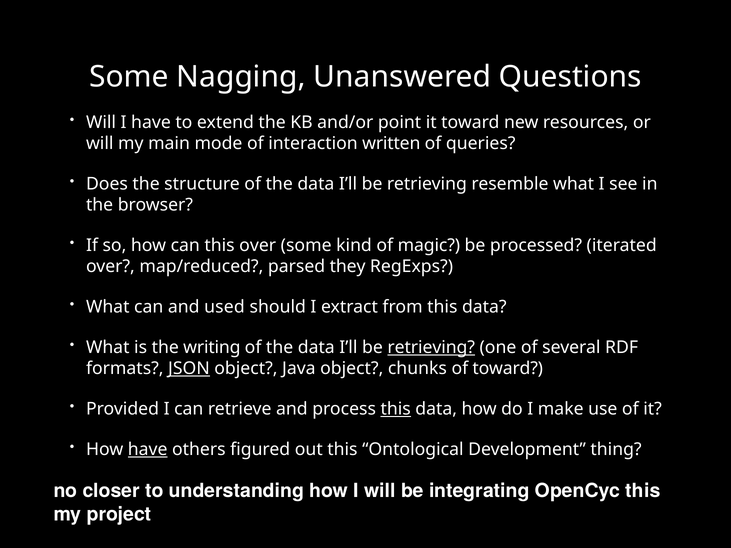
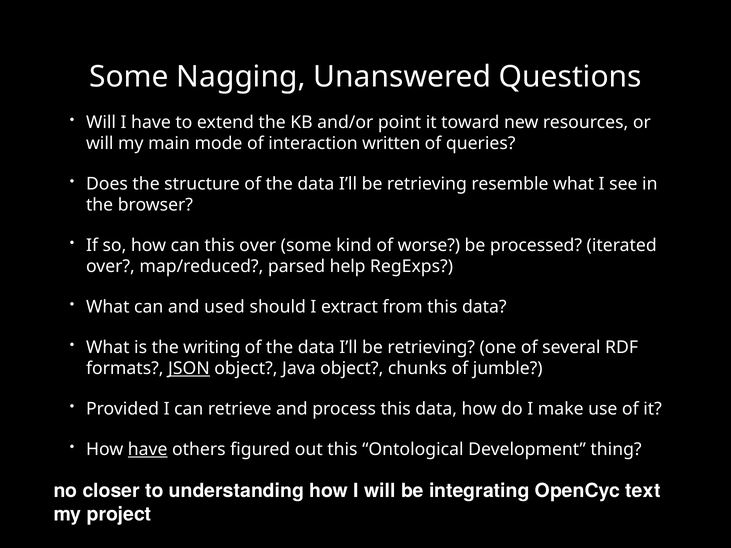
magic: magic -> worse (429, 246)
they: they -> help (348, 267)
retrieving underline: present -> none (431, 348)
of toward: toward -> jumble (508, 369)
this underline: present -> none (396, 409)
OpenCyc this: this -> text (643, 491)
